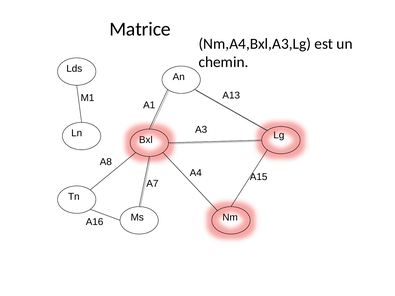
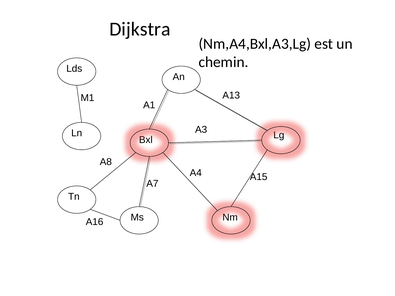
Matrice: Matrice -> Dijkstra (140, 29)
